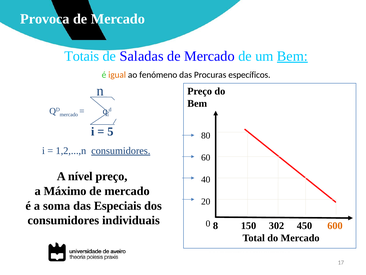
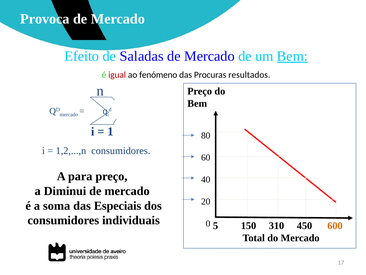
Totais: Totais -> Efeito (82, 56)
igual colour: orange -> red (117, 75)
específicos: específicos -> resultados (249, 75)
5: 5 -> 1 (110, 131)
consumidores underline: present -> none (121, 150)
nível: nível -> para (80, 176)
Máximo: Máximo -> Diminui (65, 191)
8: 8 -> 5 (216, 225)
302: 302 -> 310 (277, 225)
